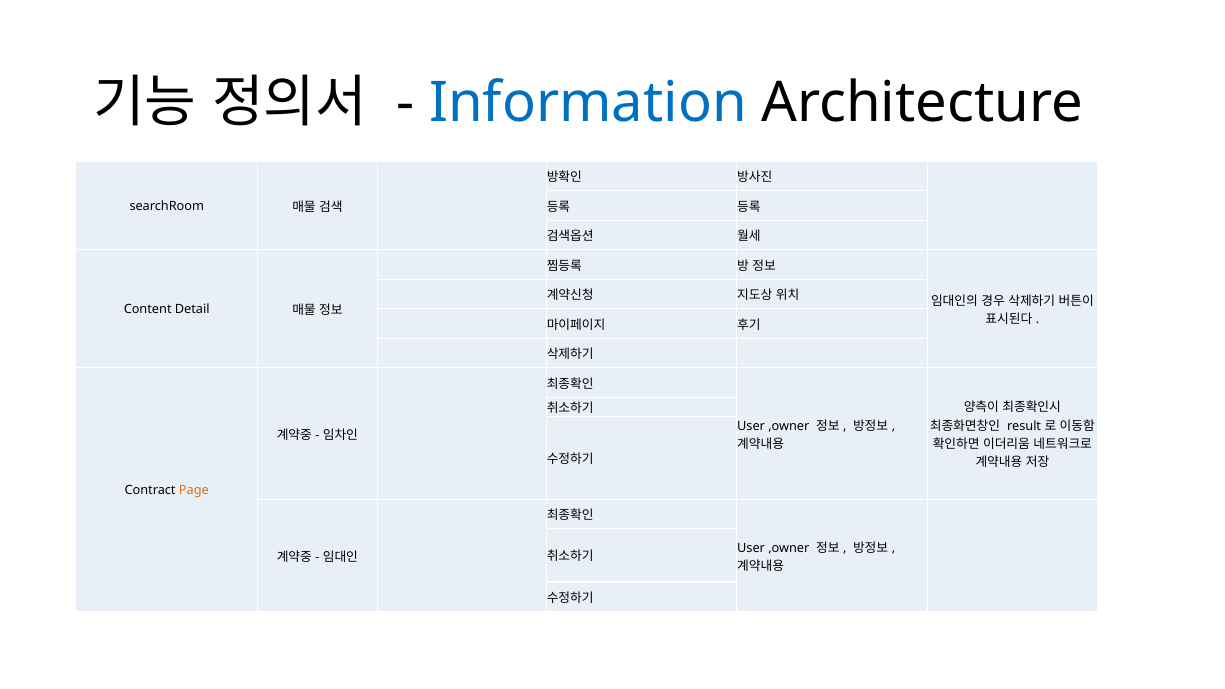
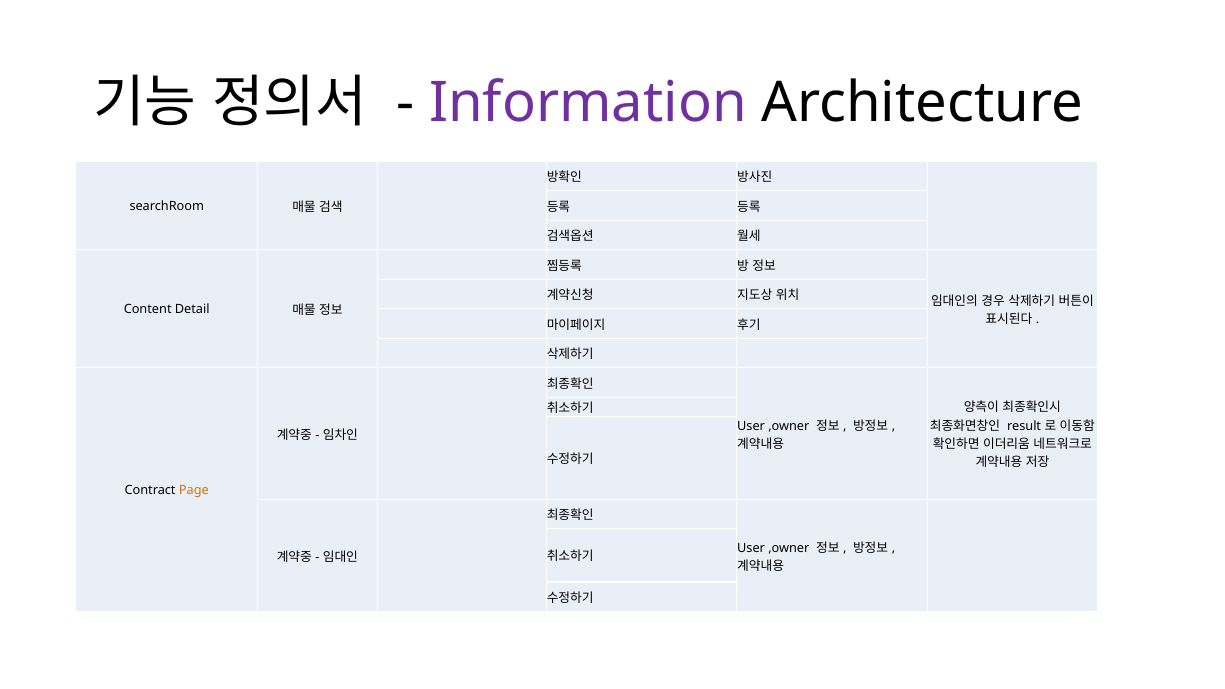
Information colour: blue -> purple (588, 103)
